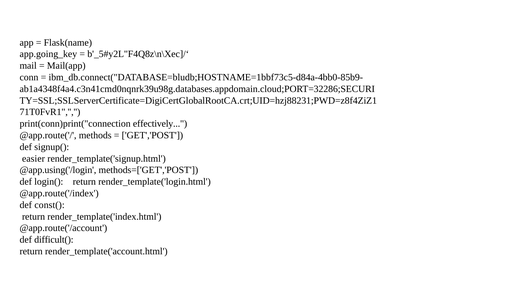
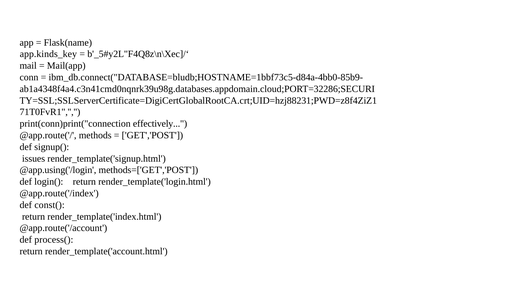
app.going_key: app.going_key -> app.kinds_key (48, 54)
easier: easier -> issues (34, 158)
difficult(: difficult( -> process( (54, 239)
